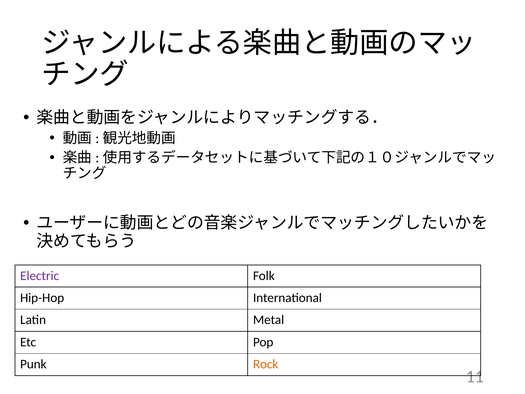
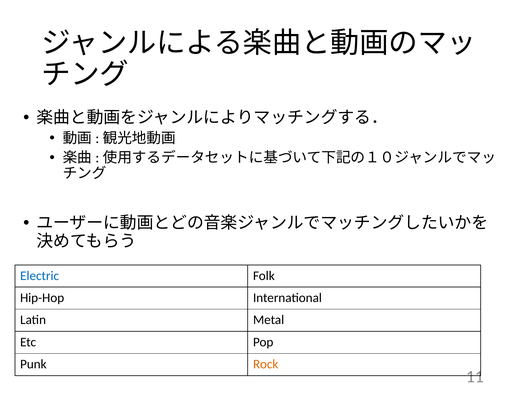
Electric colour: purple -> blue (40, 276)
